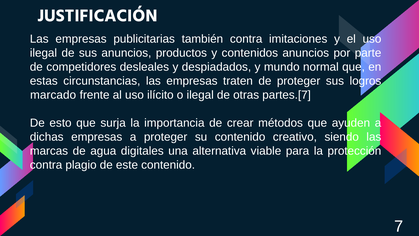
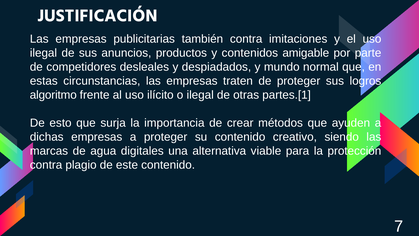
contenidos anuncios: anuncios -> amigable (306, 53)
marcado: marcado -> algoritmo (53, 95)
partes.[7: partes.[7 -> partes.[1 (287, 95)
